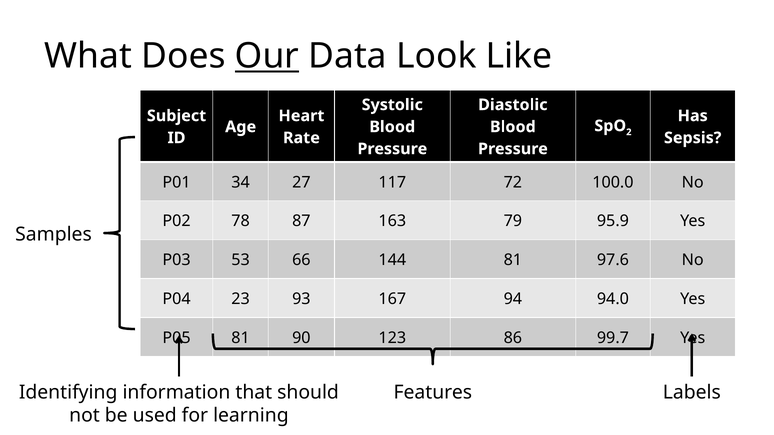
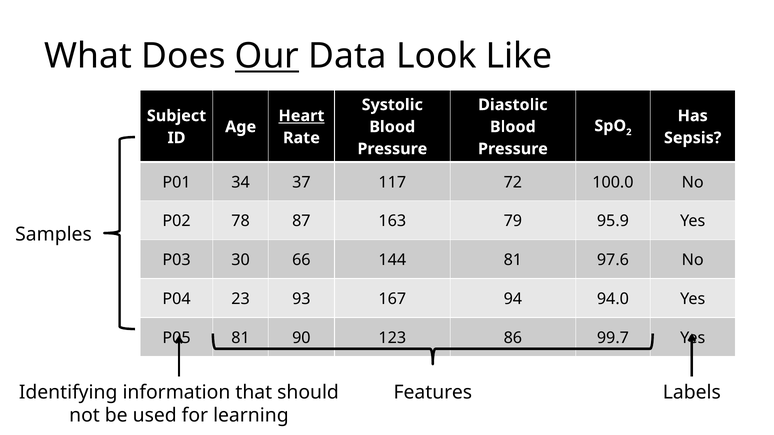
Heart underline: none -> present (301, 116)
27: 27 -> 37 (301, 182)
53: 53 -> 30 (241, 260)
